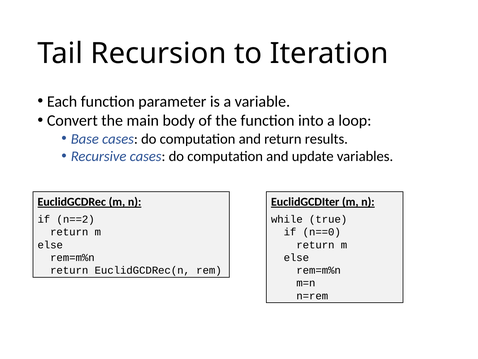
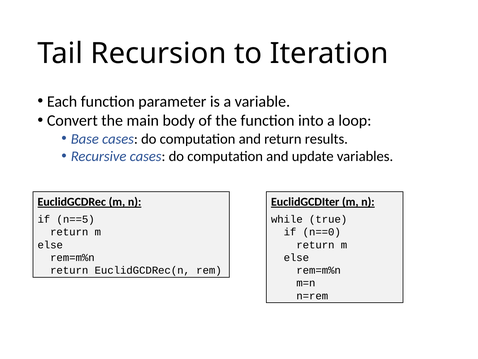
n==2: n==2 -> n==5 (76, 219)
